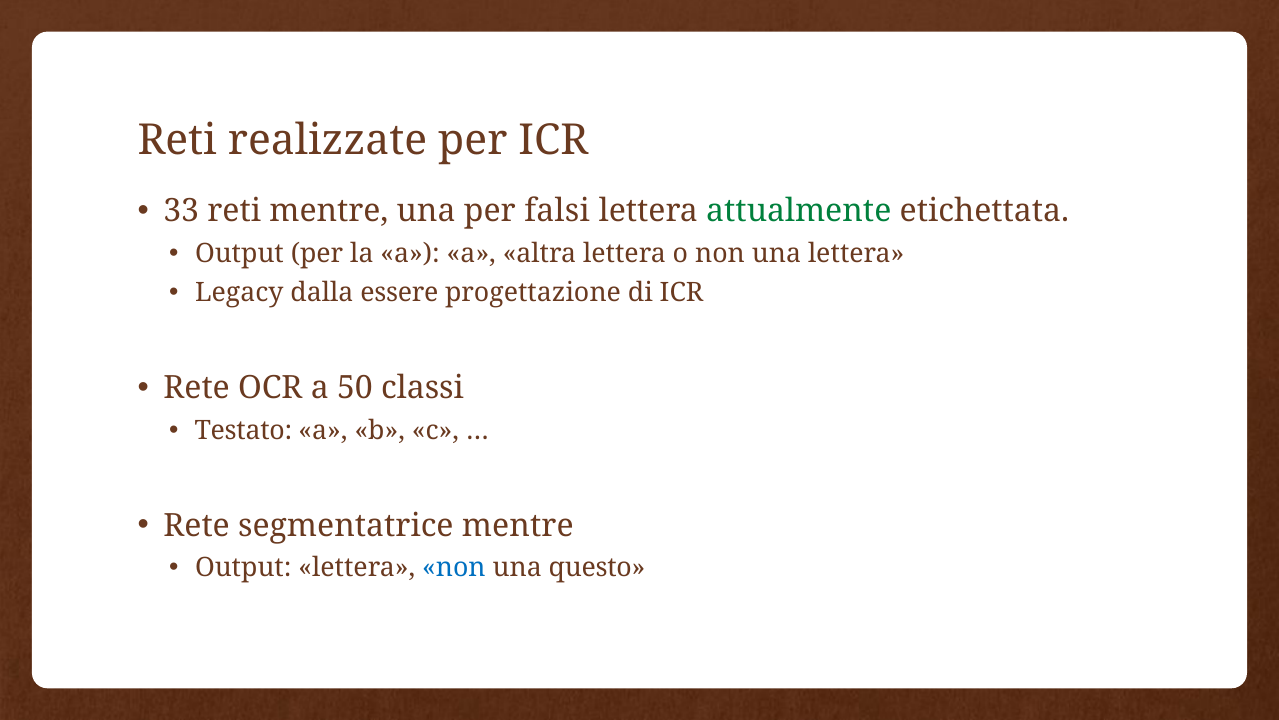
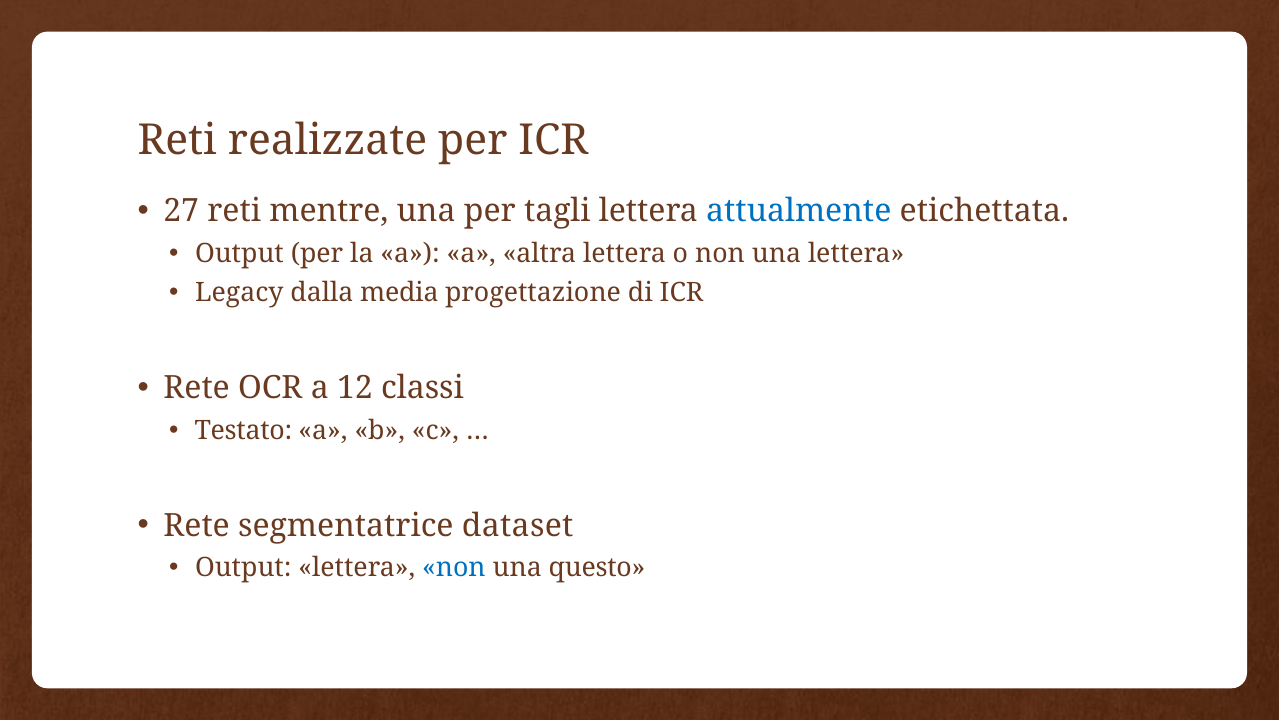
33: 33 -> 27 (181, 211)
falsi: falsi -> tagli (557, 211)
attualmente colour: green -> blue (799, 211)
essere: essere -> media (399, 293)
50: 50 -> 12 (355, 388)
segmentatrice mentre: mentre -> dataset (518, 525)
